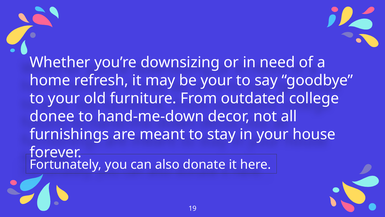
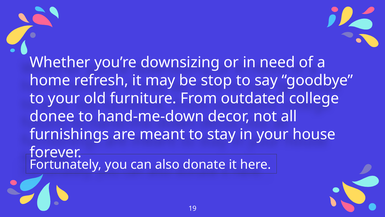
be your: your -> stop (216, 80)
